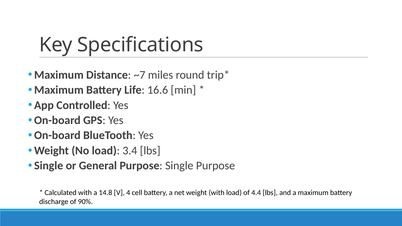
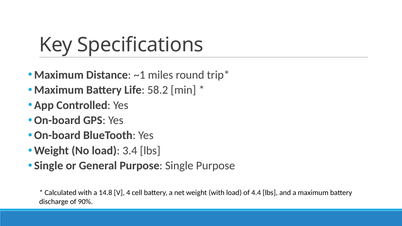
~7: ~7 -> ~1 (140, 75)
16.6: 16.6 -> 58.2 (158, 90)
